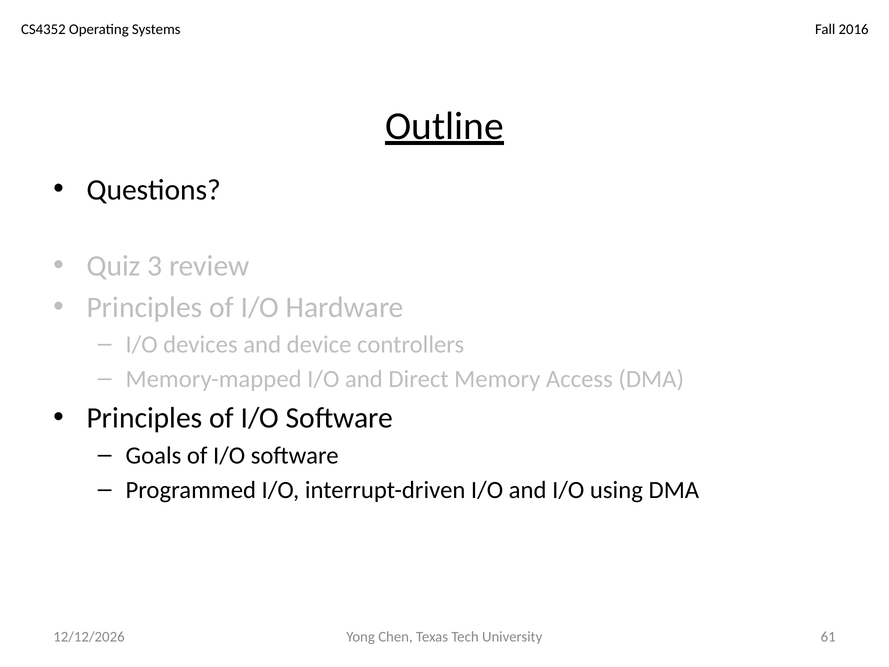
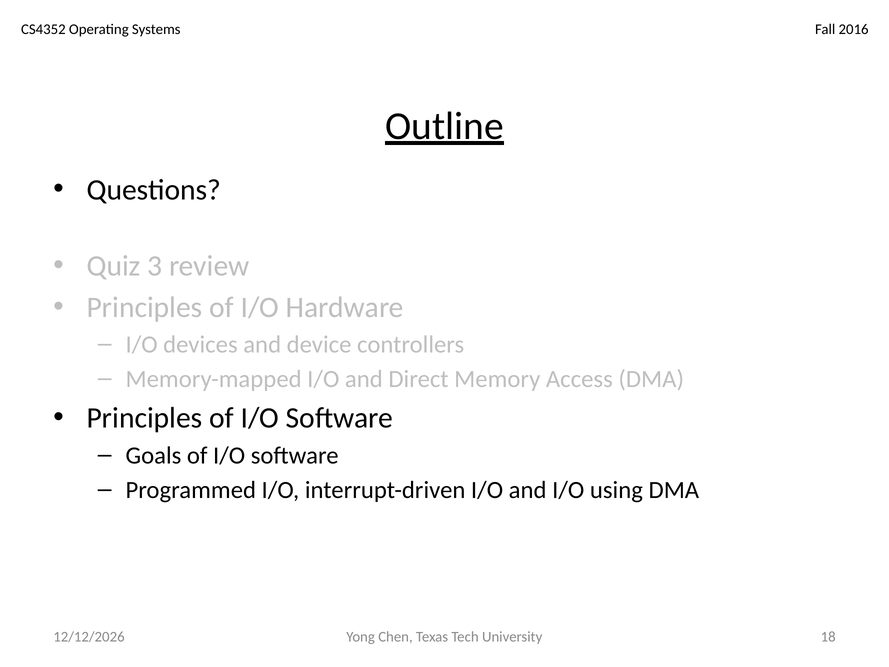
61: 61 -> 18 (828, 637)
